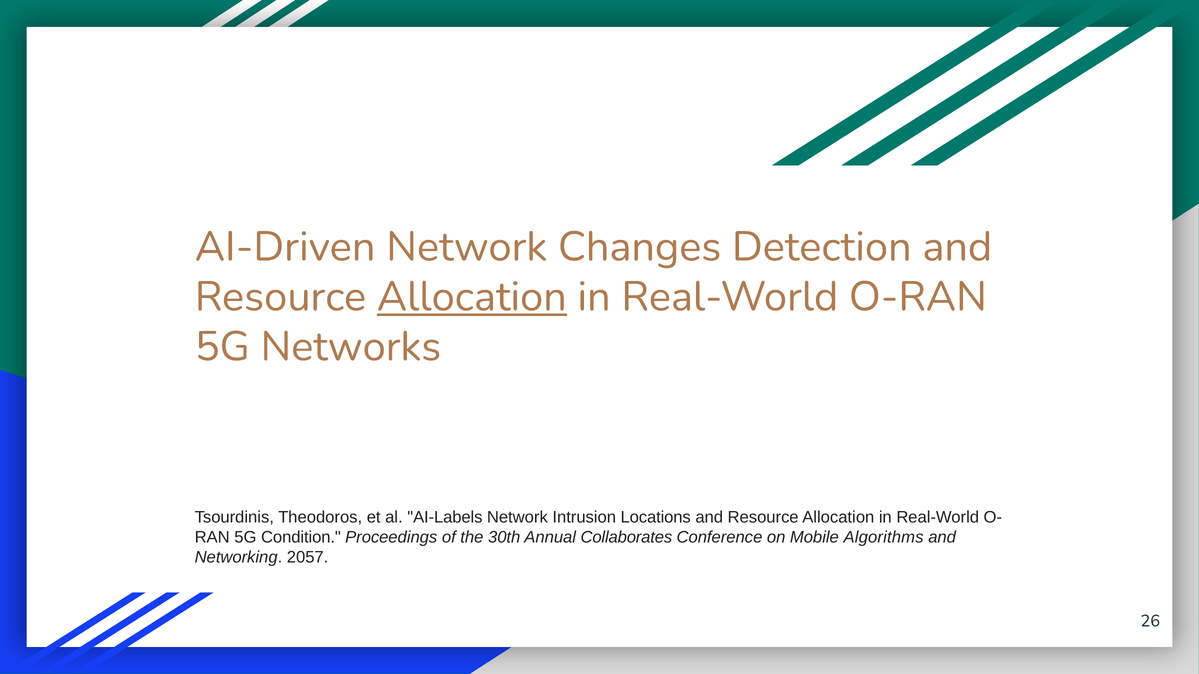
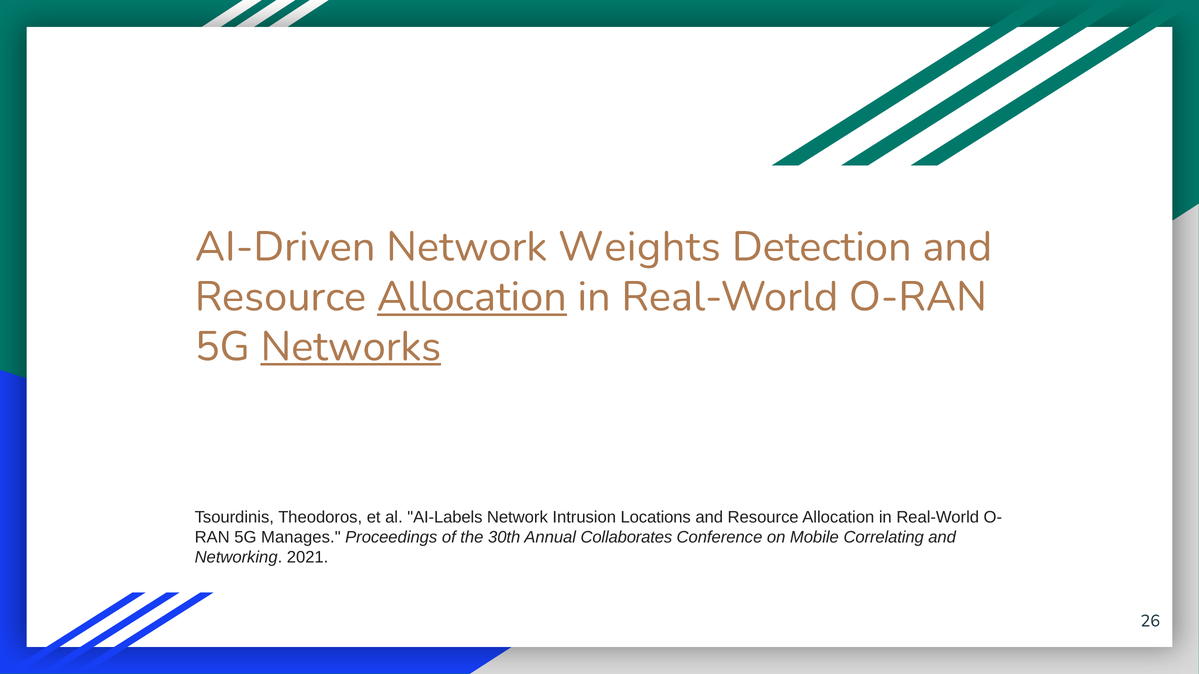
Changes: Changes -> Weights (639, 247)
Networks underline: none -> present (351, 347)
Condition: Condition -> Manages (301, 537)
Algorithms: Algorithms -> Correlating (884, 537)
2057: 2057 -> 2021 (308, 558)
